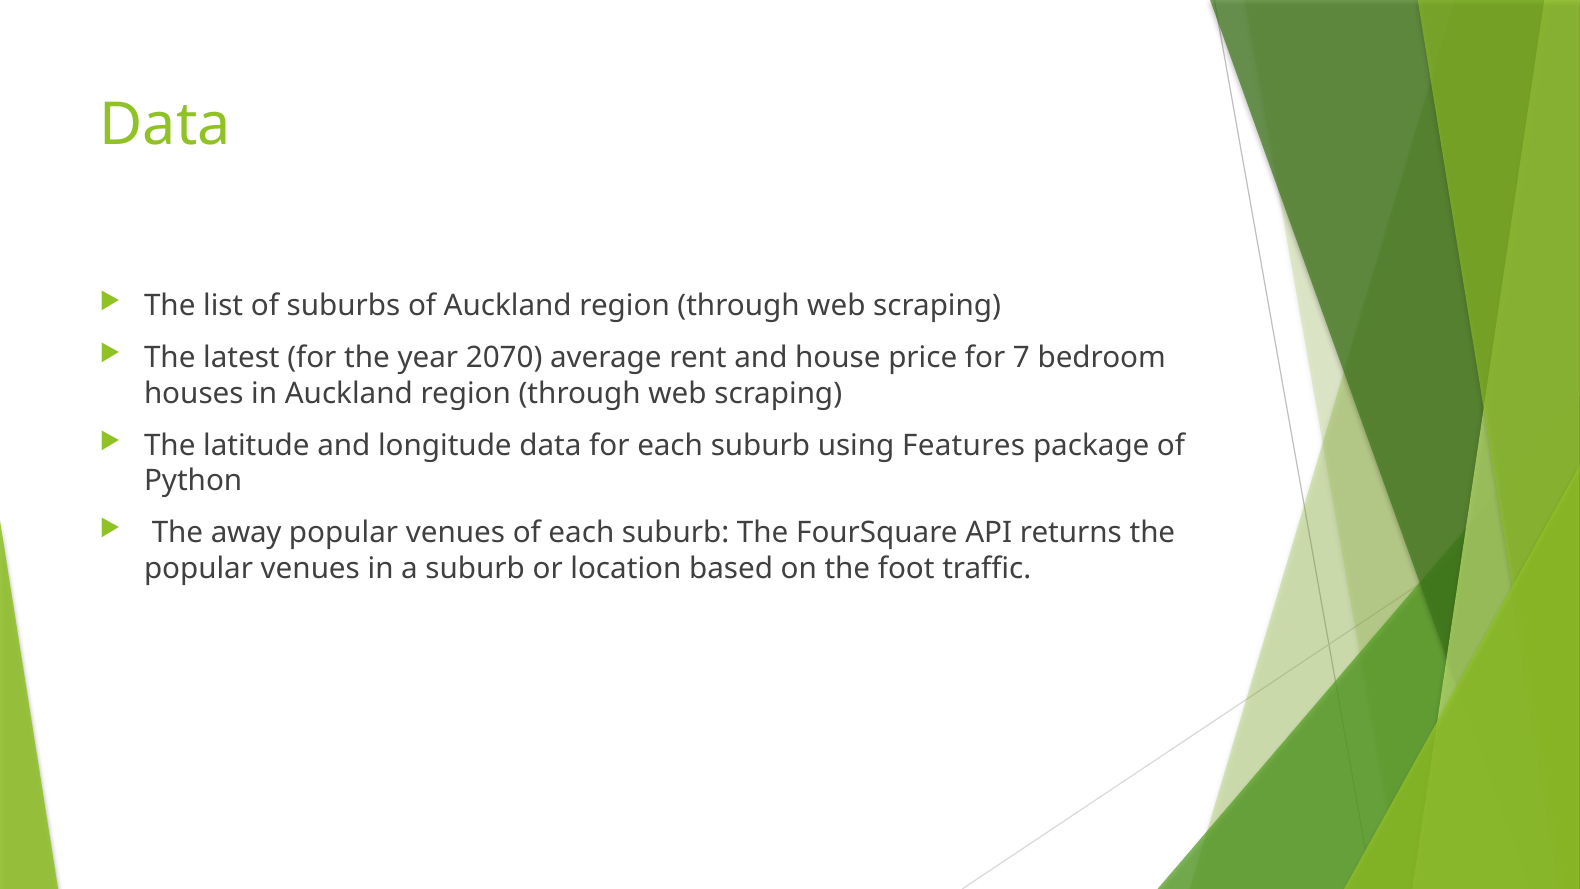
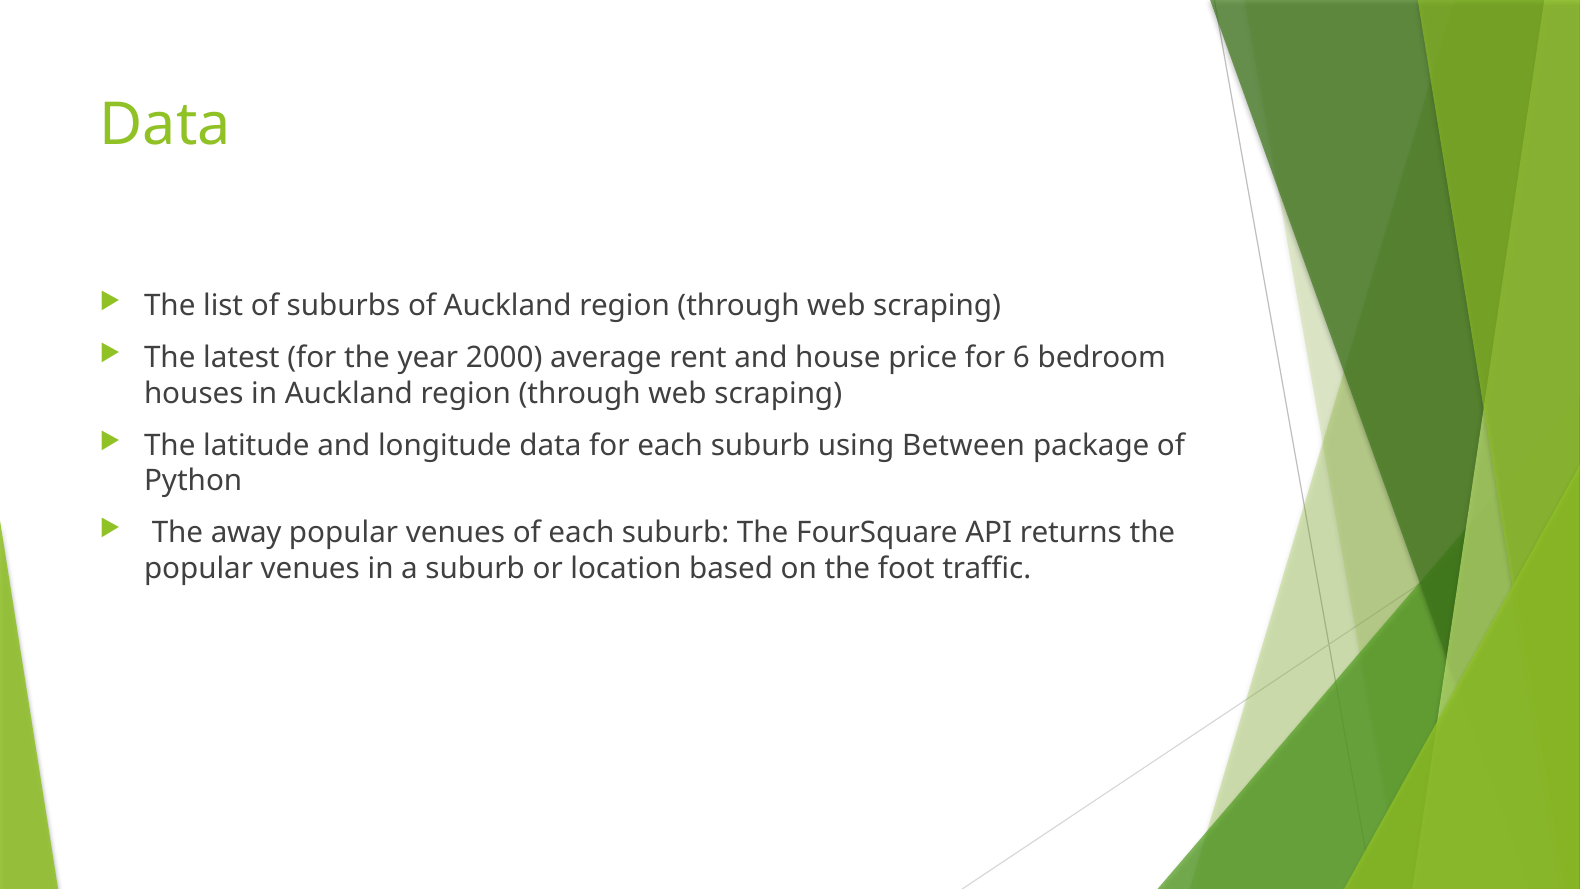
2070: 2070 -> 2000 (504, 358)
7: 7 -> 6 (1021, 358)
Features: Features -> Between (964, 445)
